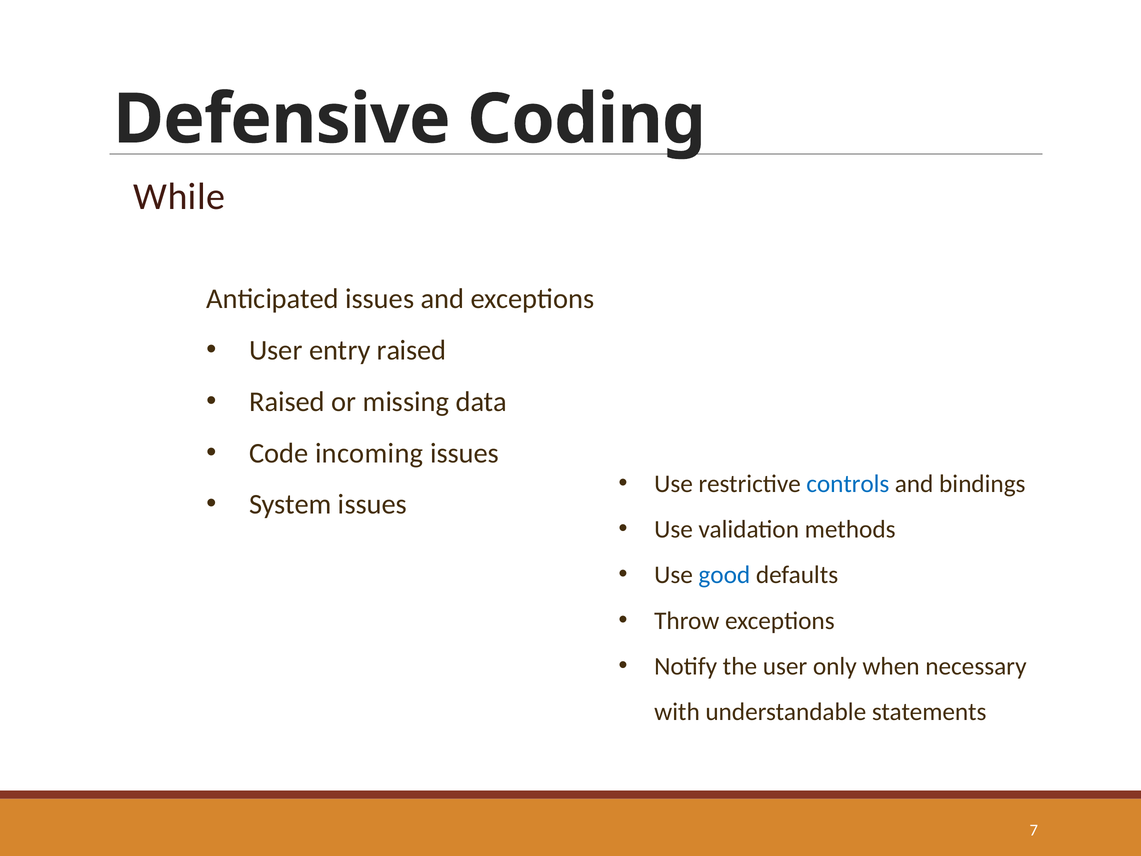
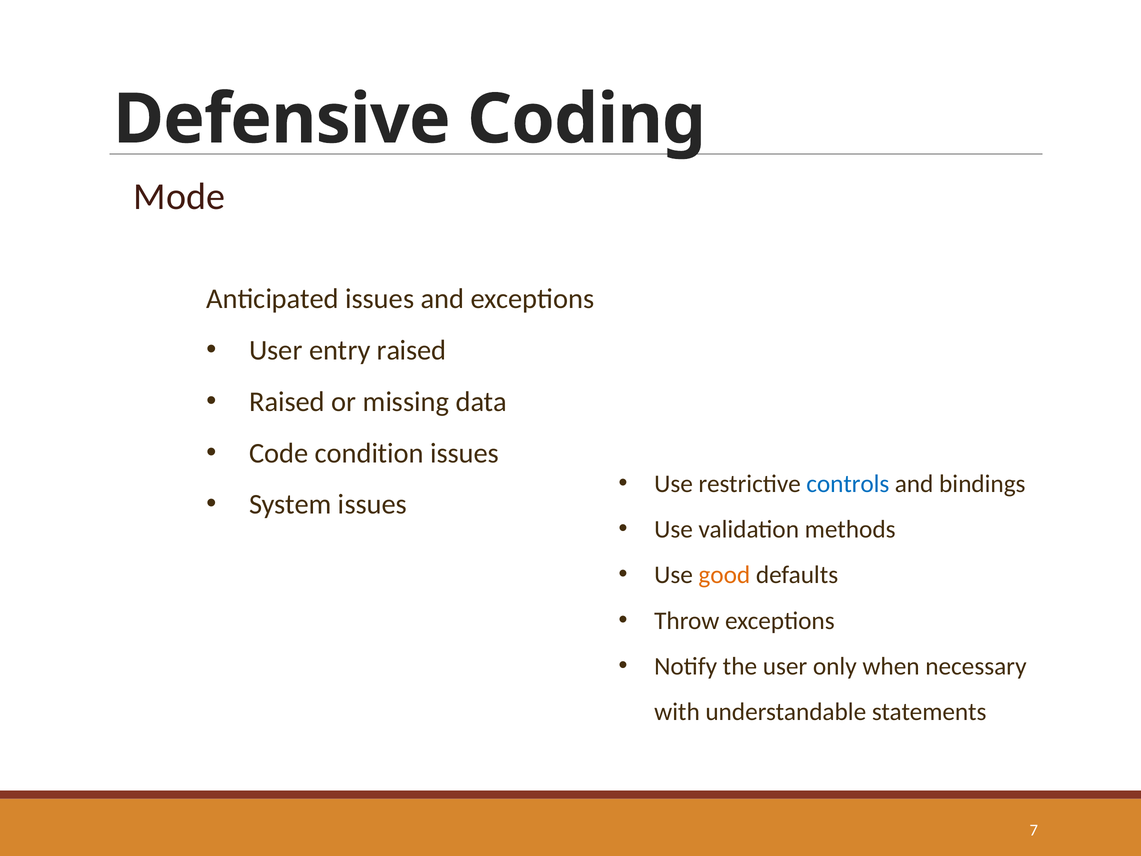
While: While -> Mode (179, 197)
incoming: incoming -> condition (369, 453)
good colour: blue -> orange (724, 575)
